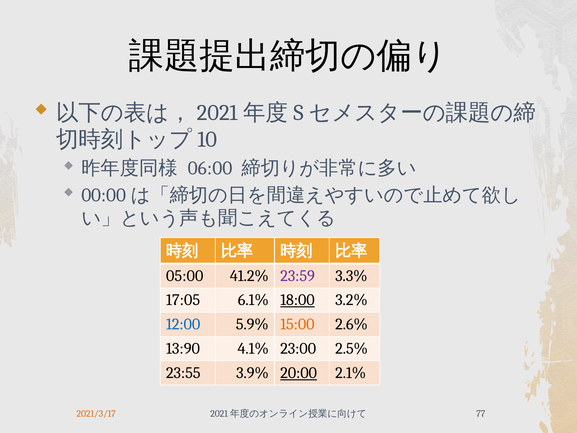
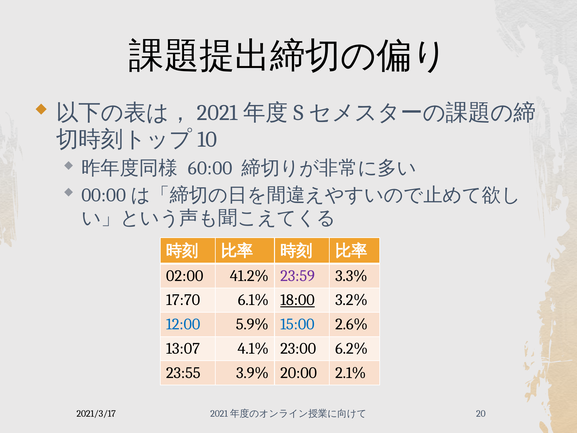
06:00: 06:00 -> 60:00 (210, 168)
05:00: 05:00 -> 02:00 (185, 276)
17:05: 17:05 -> 17:70 (183, 300)
15:00 colour: orange -> blue (297, 324)
13:90: 13:90 -> 13:07 (183, 348)
2.5%: 2.5% -> 6.2% (352, 348)
20:00 underline: present -> none (299, 373)
2021/3/17 colour: orange -> black (96, 413)
77: 77 -> 20 (481, 413)
